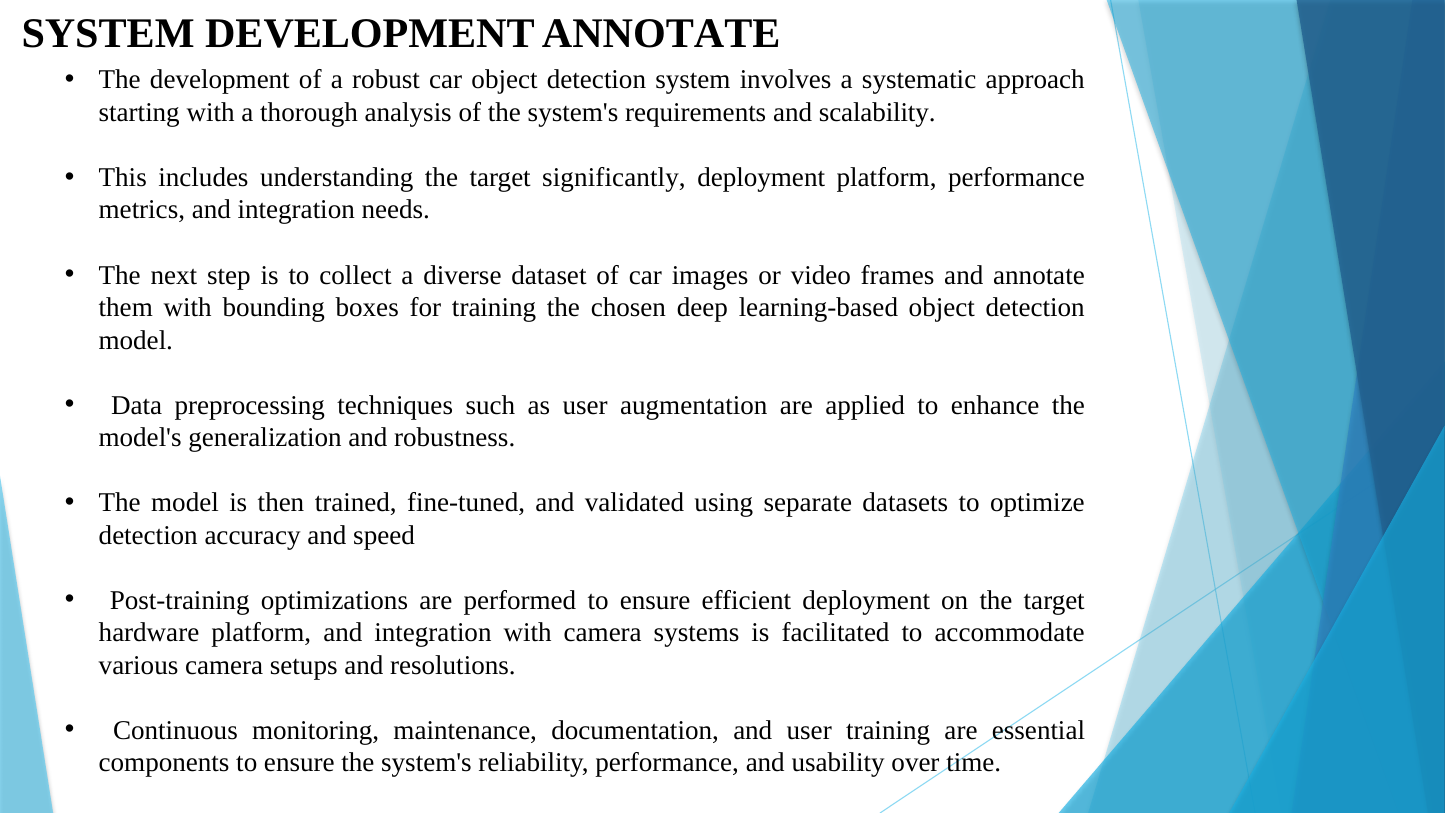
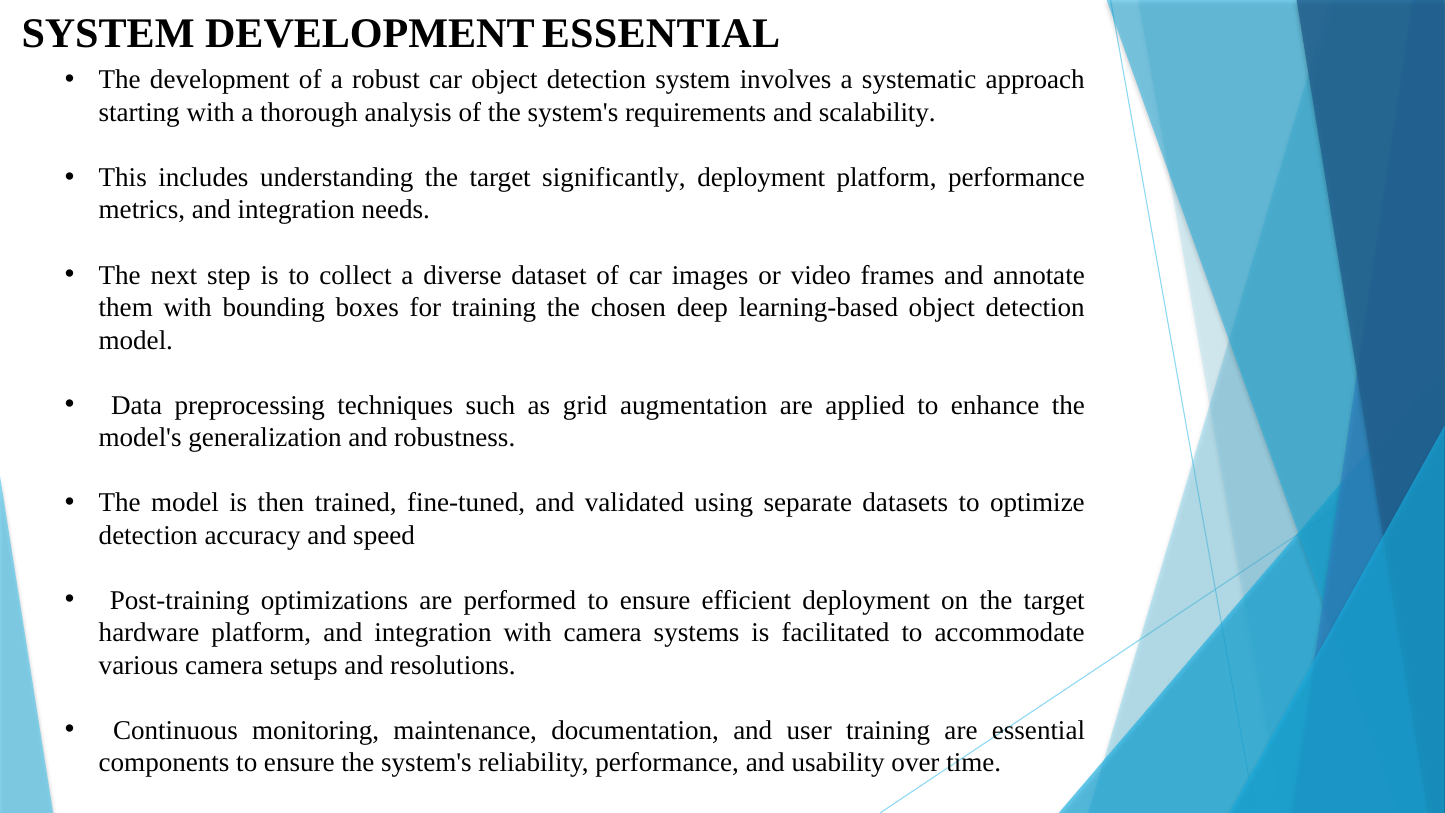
DEVELOPMENT ANNOTATE: ANNOTATE -> ESSENTIAL (661, 34)
as user: user -> grid (585, 405)
